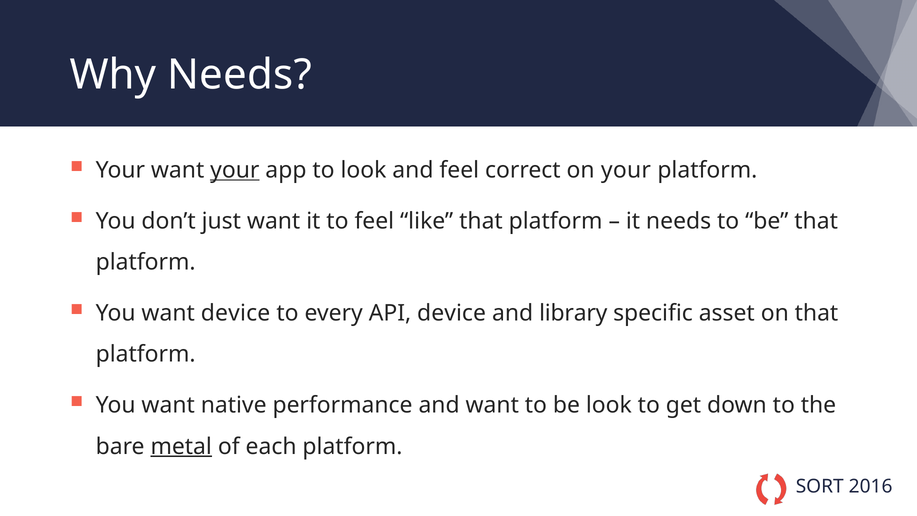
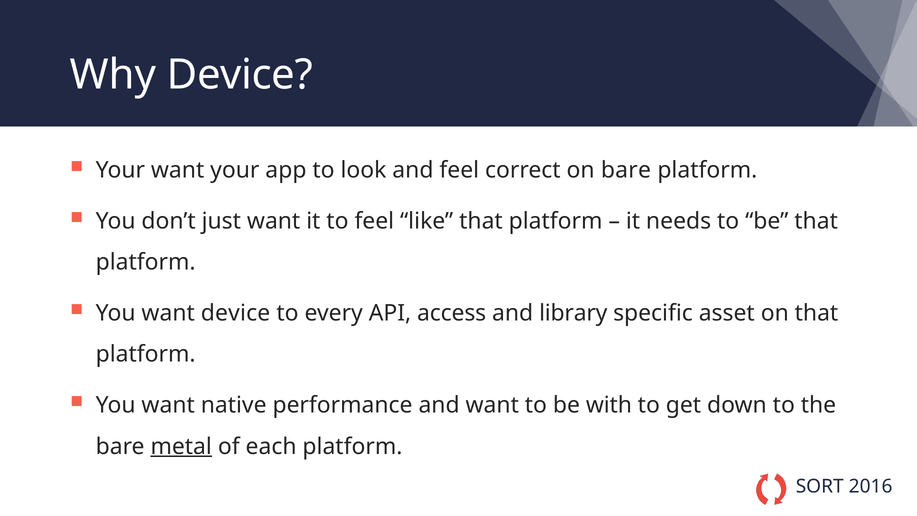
Why Needs: Needs -> Device (240, 75)
your underline: present -> none (235, 170)
on your: your -> bare (626, 170)
API device: device -> access (452, 313)
be look: look -> with (609, 405)
